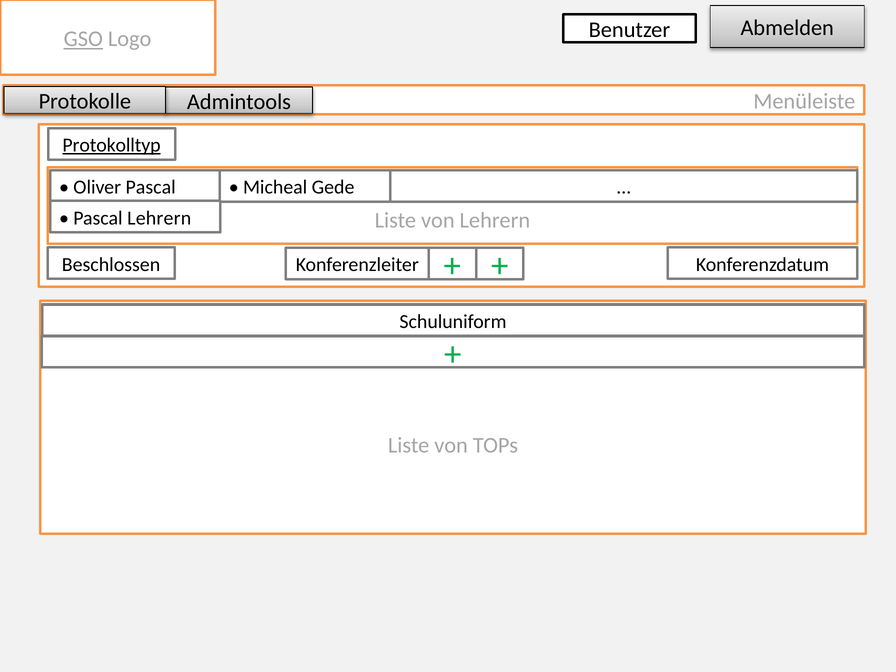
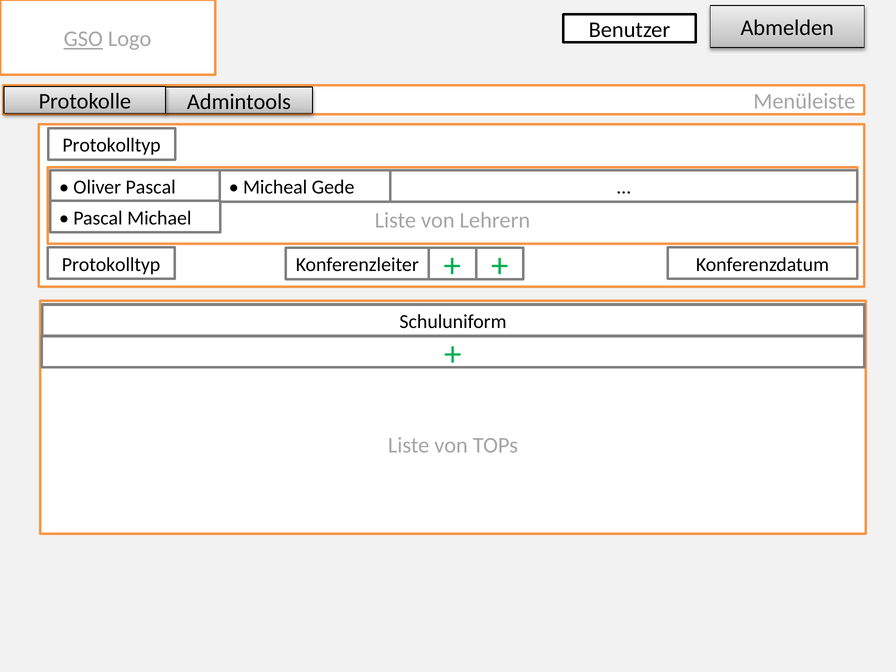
Protokolltyp underline: present -> none (112, 145)
Pascal Lehrern: Lehrern -> Michael (159, 218)
Beschlossen: Beschlossen -> Protokolltyp (111, 265)
